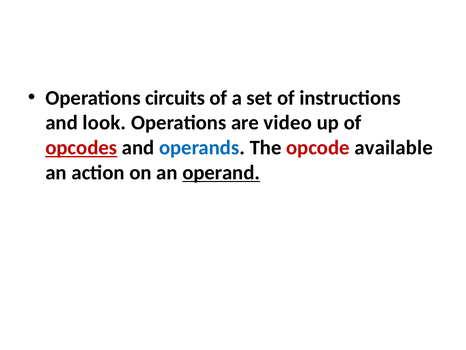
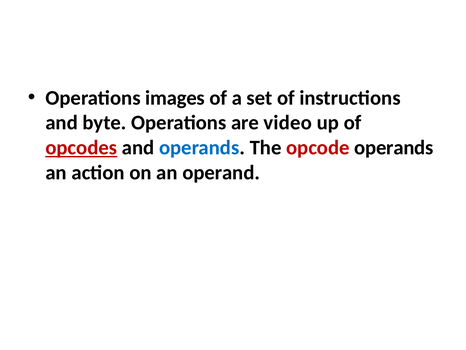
circuits: circuits -> images (175, 98)
look: look -> byte (105, 123)
opcode available: available -> operands (394, 147)
operand underline: present -> none (221, 172)
